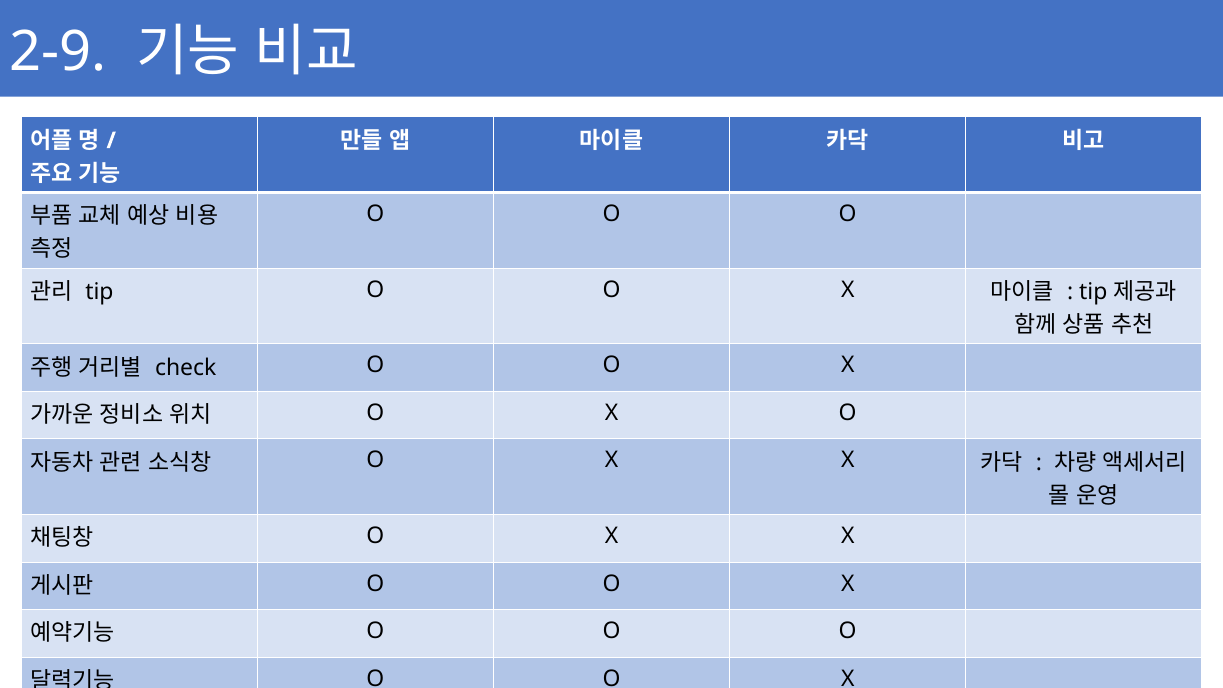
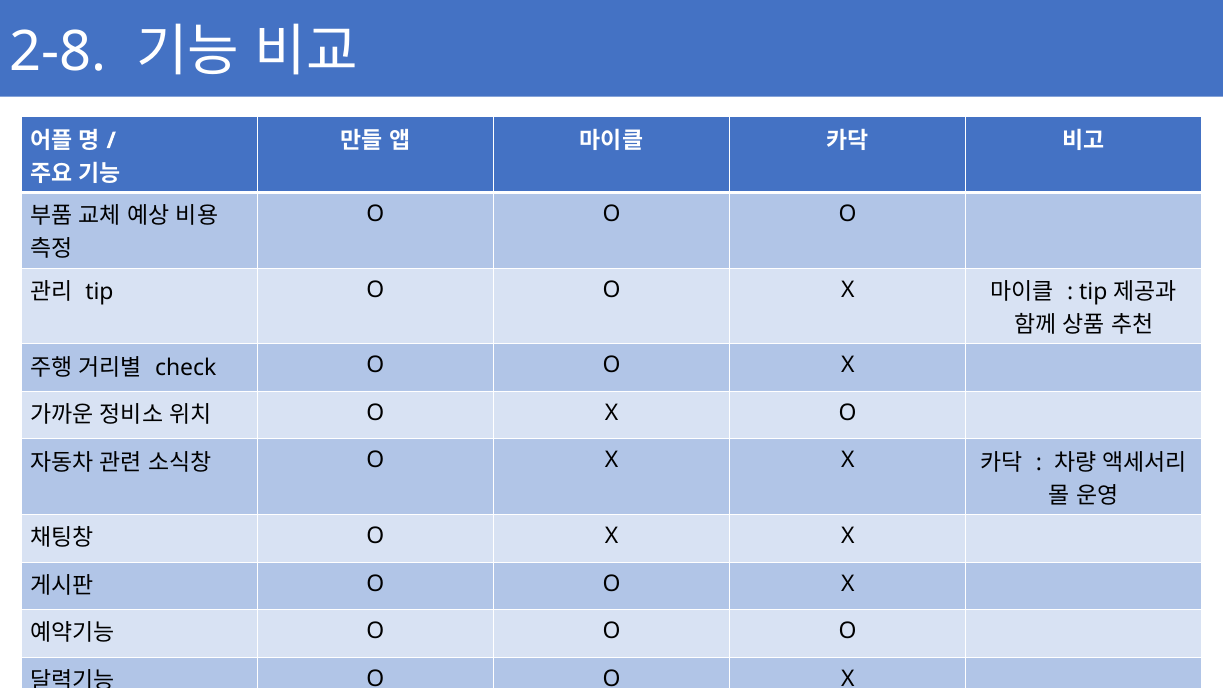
2-9: 2-9 -> 2-8 (58, 52)
